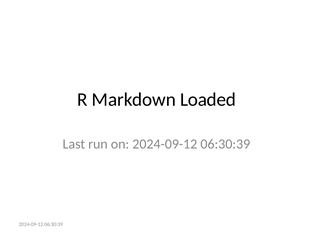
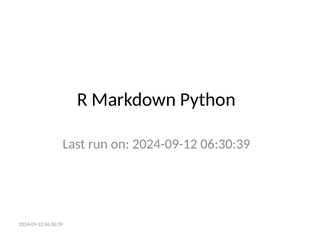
Loaded: Loaded -> Python (208, 99)
